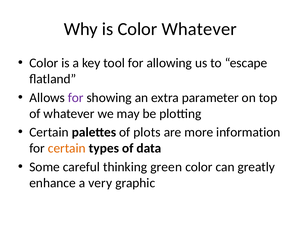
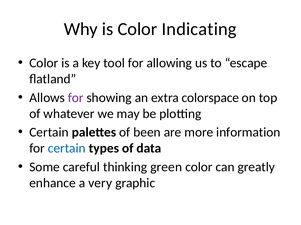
Color Whatever: Whatever -> Indicating (199, 29)
parameter: parameter -> colorspace (210, 98)
plots: plots -> been (147, 133)
certain colour: orange -> blue (67, 149)
